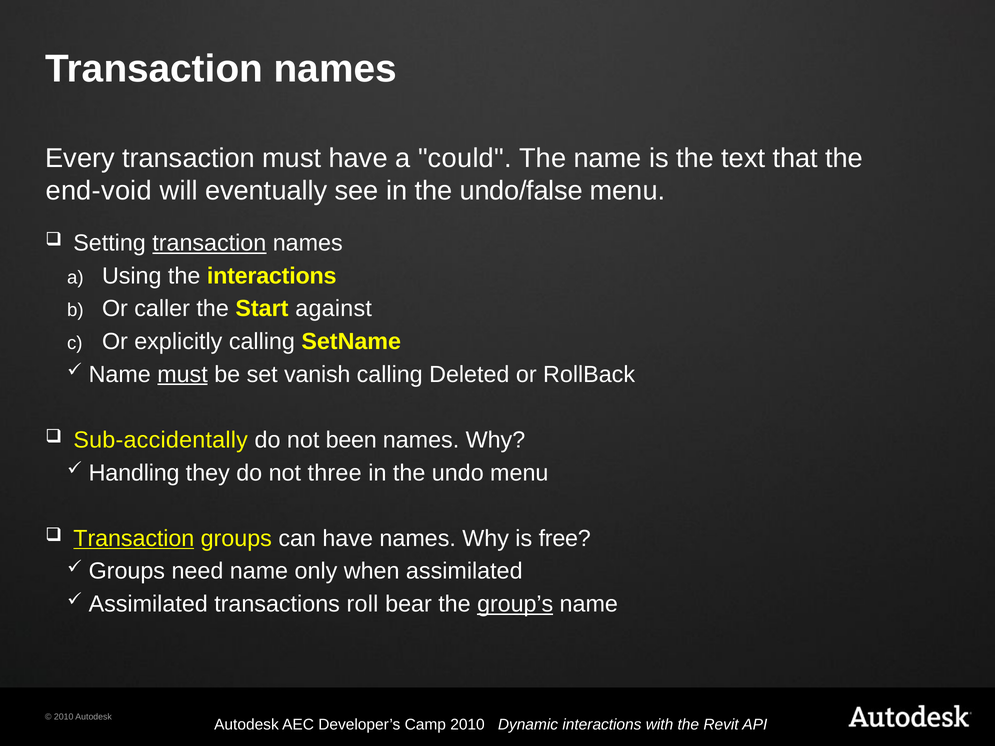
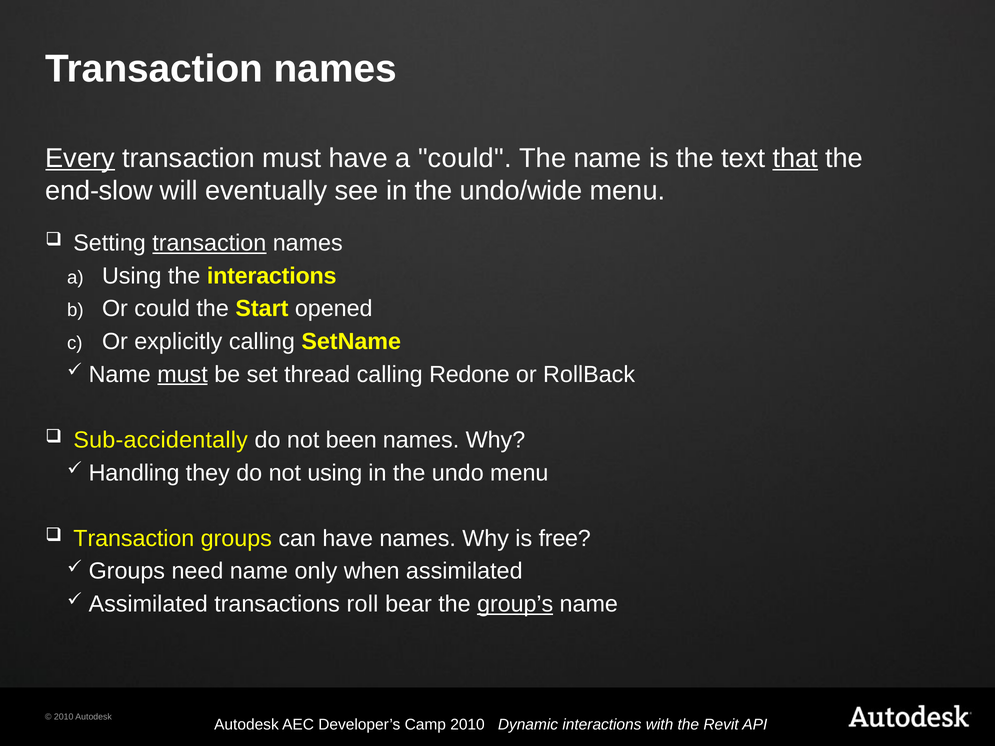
Every underline: none -> present (80, 158)
that underline: none -> present (795, 158)
end-void: end-void -> end-slow (99, 191)
undo/false: undo/false -> undo/wide (521, 191)
Or caller: caller -> could (162, 309)
against: against -> opened (334, 309)
vanish: vanish -> thread (317, 374)
Deleted: Deleted -> Redone (469, 374)
not three: three -> using (335, 473)
Transaction underline: present -> none (134, 539)
